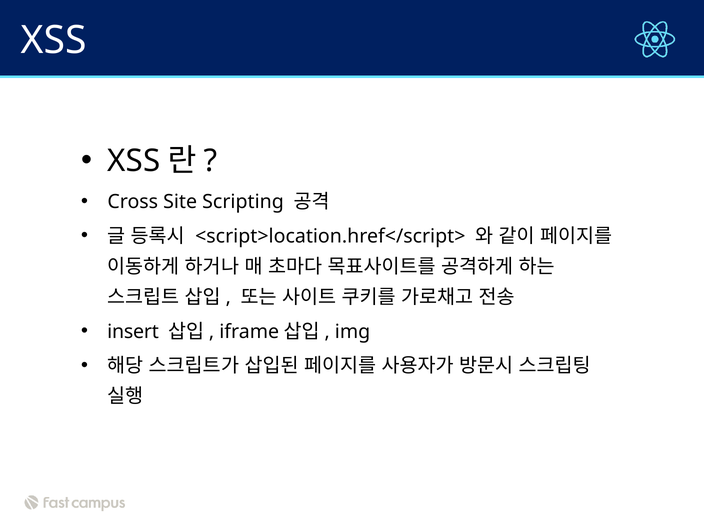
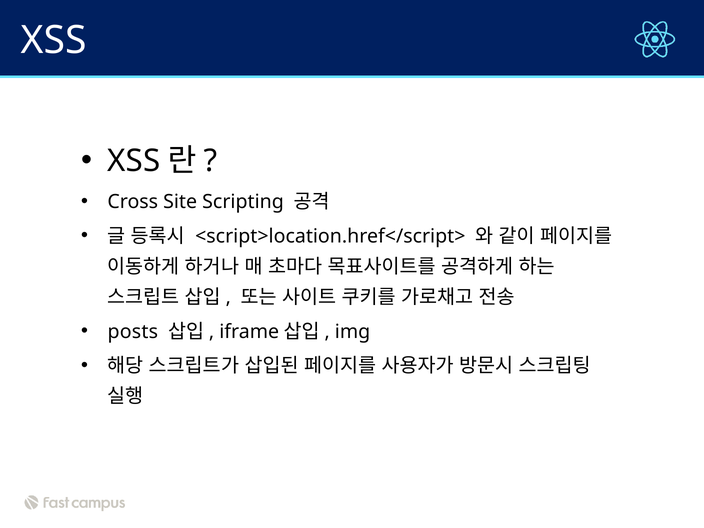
insert: insert -> posts (133, 332)
